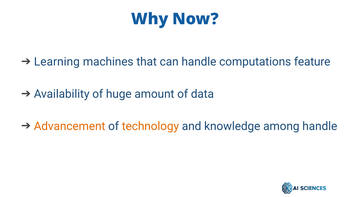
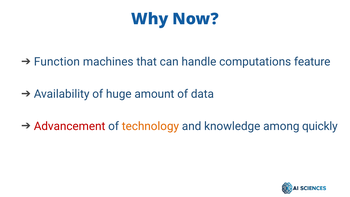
Learning: Learning -> Function (57, 62)
Advancement colour: orange -> red (70, 126)
among handle: handle -> quickly (320, 126)
